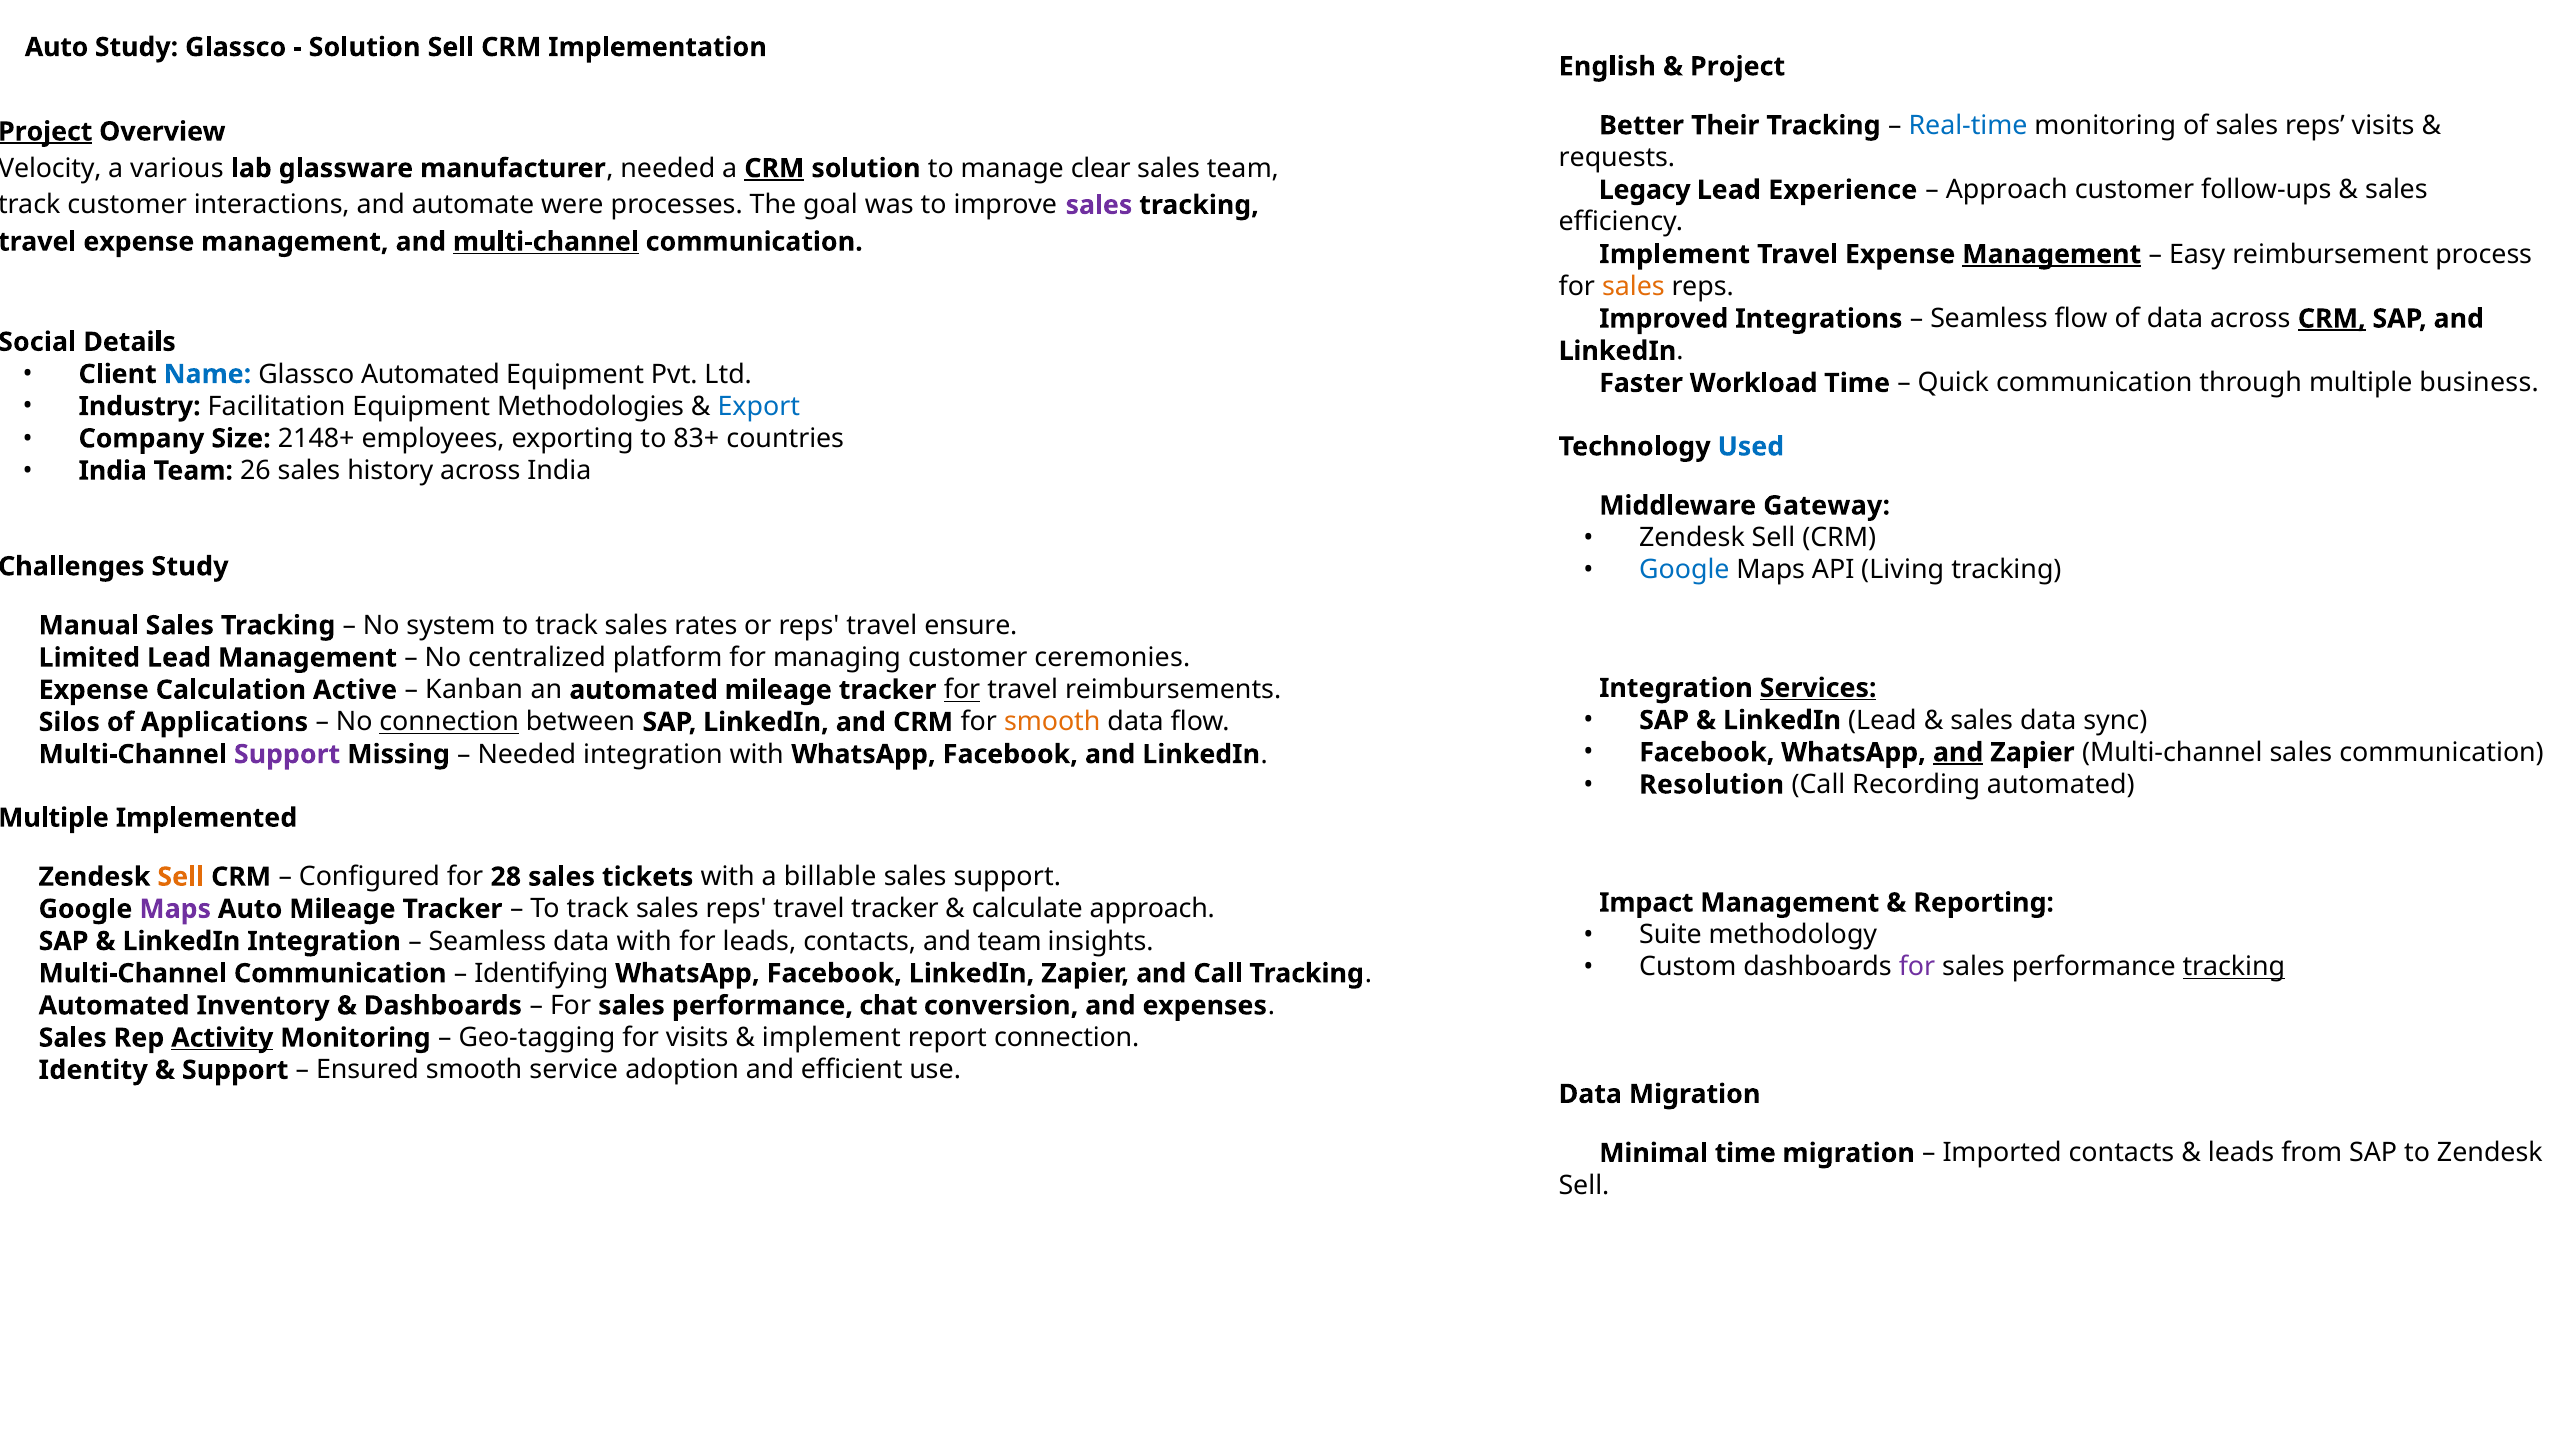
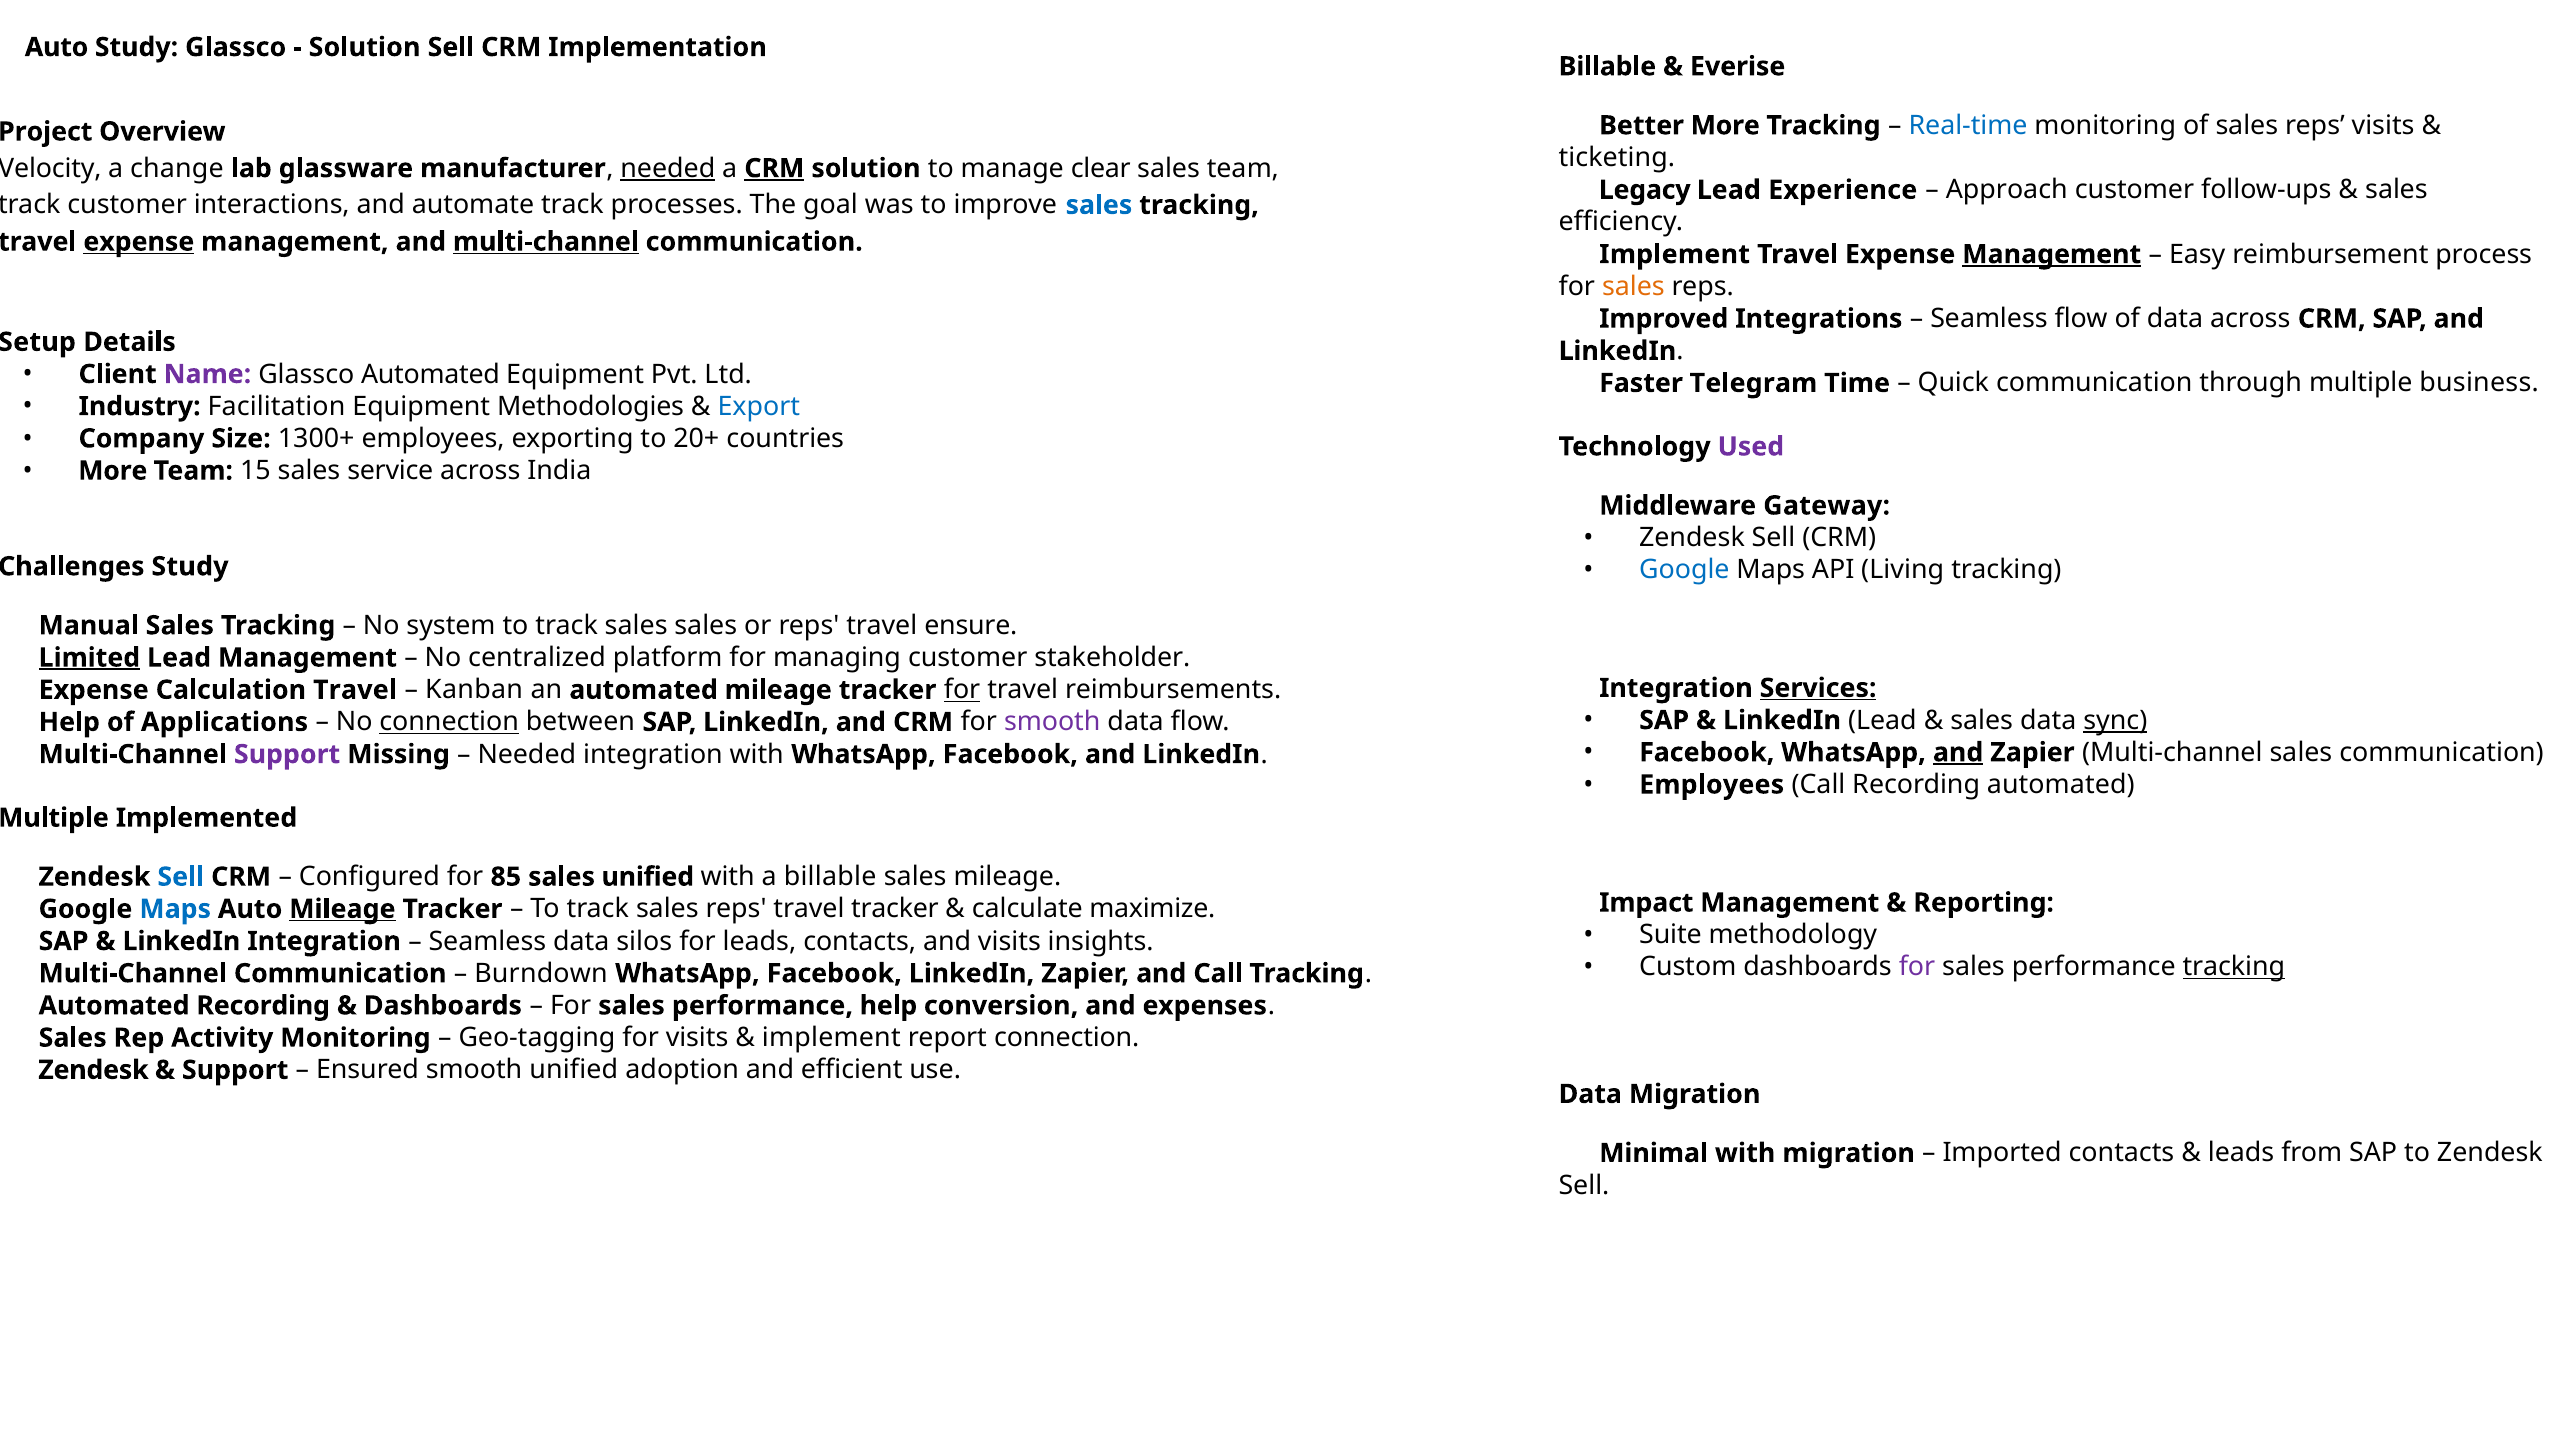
English: English -> Billable (1607, 67)
Project: Project -> Everise (1738, 67)
Better Their: Their -> More (1725, 126)
Project underline: present -> none (45, 132)
requests: requests -> ticketing (1617, 158)
various: various -> change (177, 168)
needed underline: none -> present (668, 168)
automate were: were -> track (572, 205)
sales colour: purple -> blue (1099, 205)
expense underline: none -> present (139, 242)
CRM underline: present -> none (2332, 319)
Social: Social -> Setup (37, 342)
Name colour: blue -> purple (208, 374)
Workload: Workload -> Telegram (1753, 383)
2148+: 2148+ -> 1300+ (316, 439)
83+: 83+ -> 20+ (696, 439)
Used colour: blue -> purple (1751, 447)
India: India -> More (113, 471)
26: 26 -> 15 (255, 471)
history: history -> service (390, 471)
sales rates: rates -> sales (706, 626)
Limited underline: none -> present (89, 658)
ceremonies: ceremonies -> stakeholder (1112, 658)
Calculation Active: Active -> Travel (355, 690)
Silos: Silos -> Help (69, 722)
smooth colour: orange -> purple (1052, 722)
sync underline: none -> present (2115, 720)
Resolution: Resolution -> Employees (1712, 785)
Sell colour: orange -> blue (181, 877)
28: 28 -> 85 (506, 877)
sales tickets: tickets -> unified (648, 877)
sales support: support -> mileage (1007, 877)
Maps colour: purple -> blue (175, 909)
Mileage underline: none -> present (342, 909)
calculate approach: approach -> maximize (1152, 909)
data with: with -> silos (644, 941)
and team: team -> visits (1009, 941)
Identifying: Identifying -> Burndown (541, 973)
Automated Inventory: Inventory -> Recording (263, 1006)
performance chat: chat -> help (888, 1006)
Activity underline: present -> none (222, 1038)
Identity: Identity -> Zendesk (93, 1070)
smooth service: service -> unified (574, 1070)
Minimal time: time -> with (1745, 1153)
